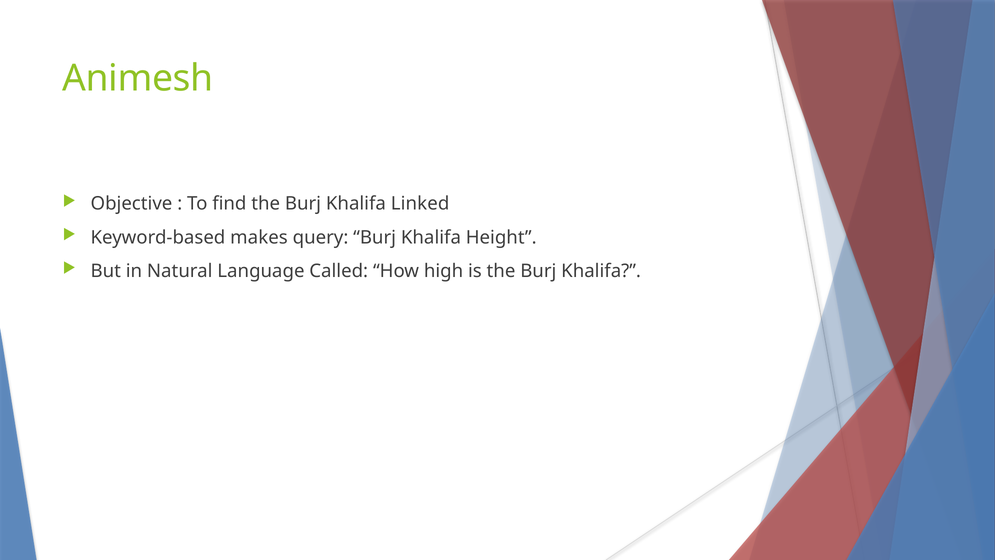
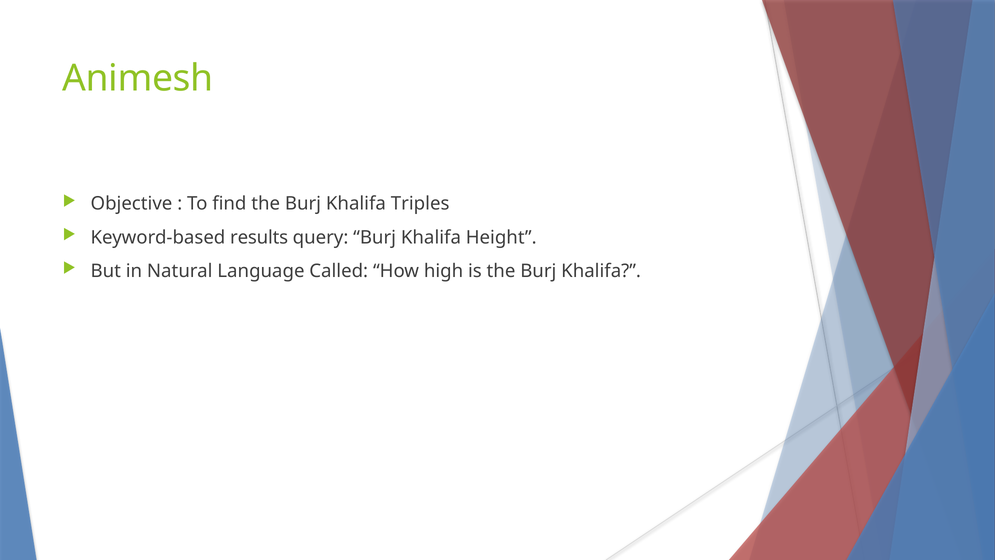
Linked: Linked -> Triples (420, 204)
makes: makes -> results (259, 237)
